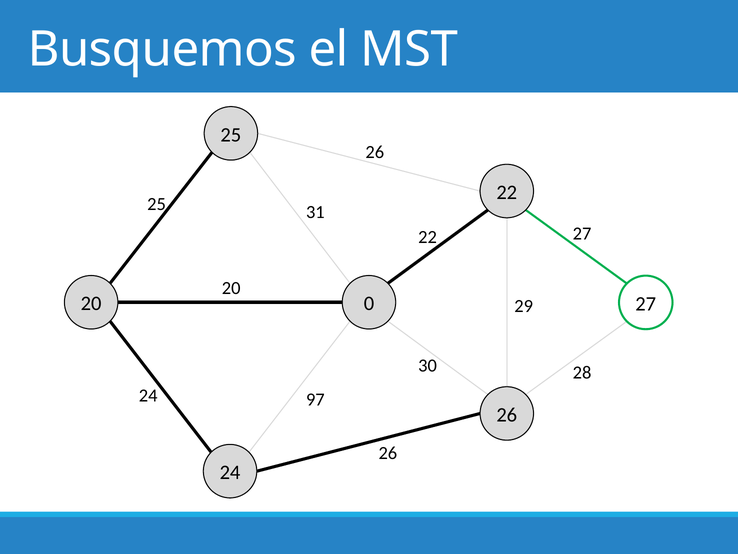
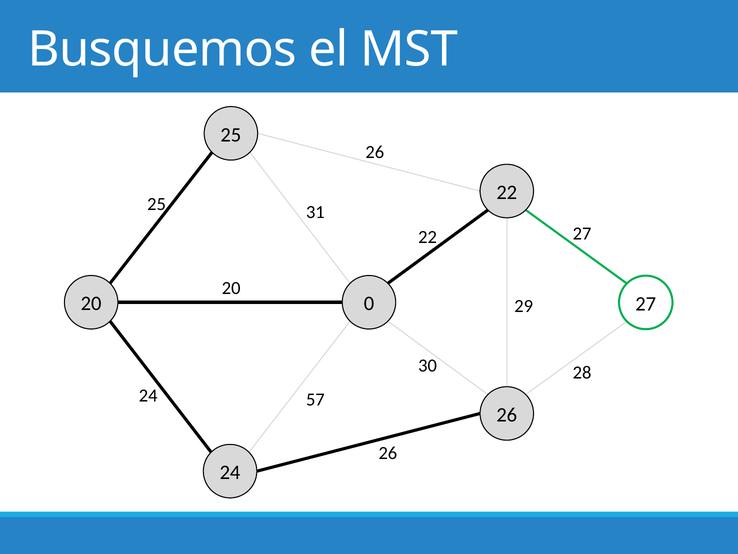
97: 97 -> 57 (315, 399)
